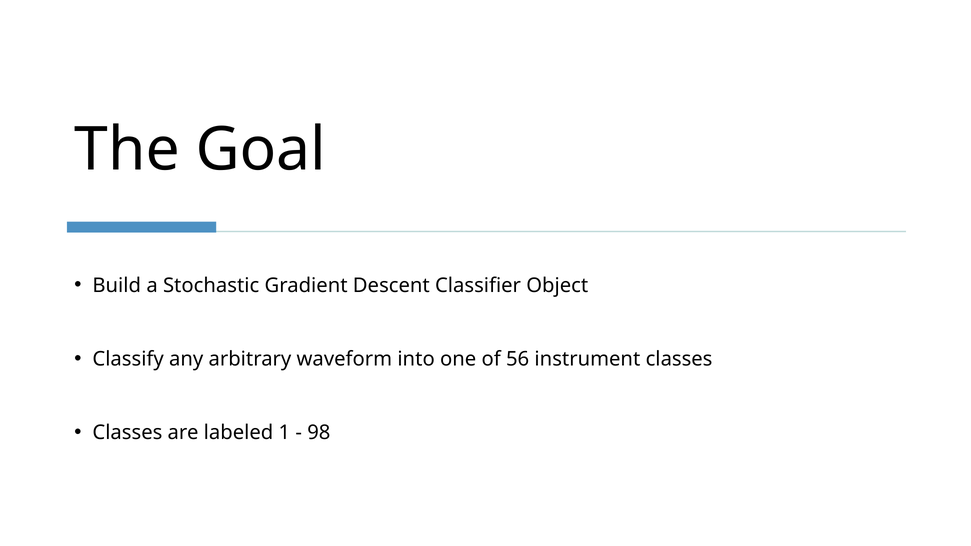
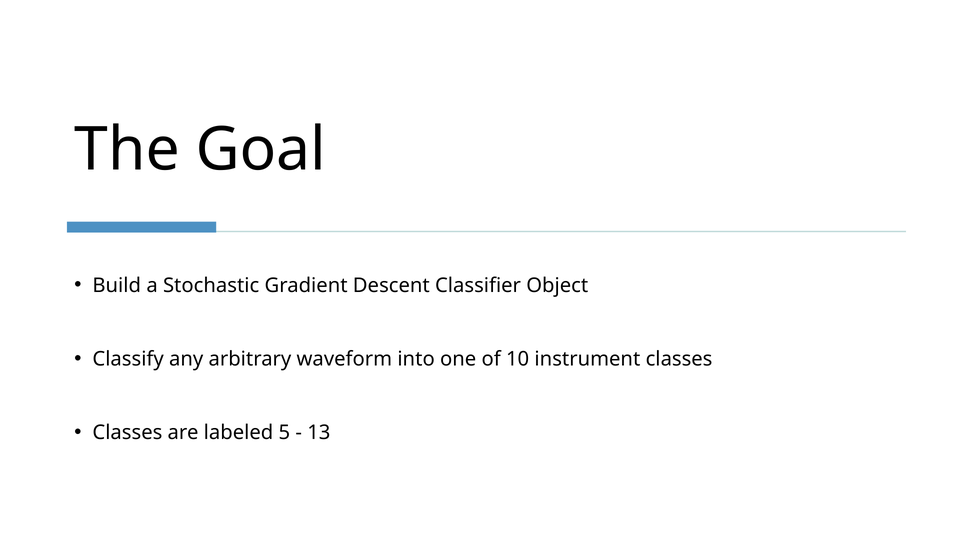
56: 56 -> 10 (518, 359)
1: 1 -> 5 (284, 433)
98: 98 -> 13 (319, 433)
